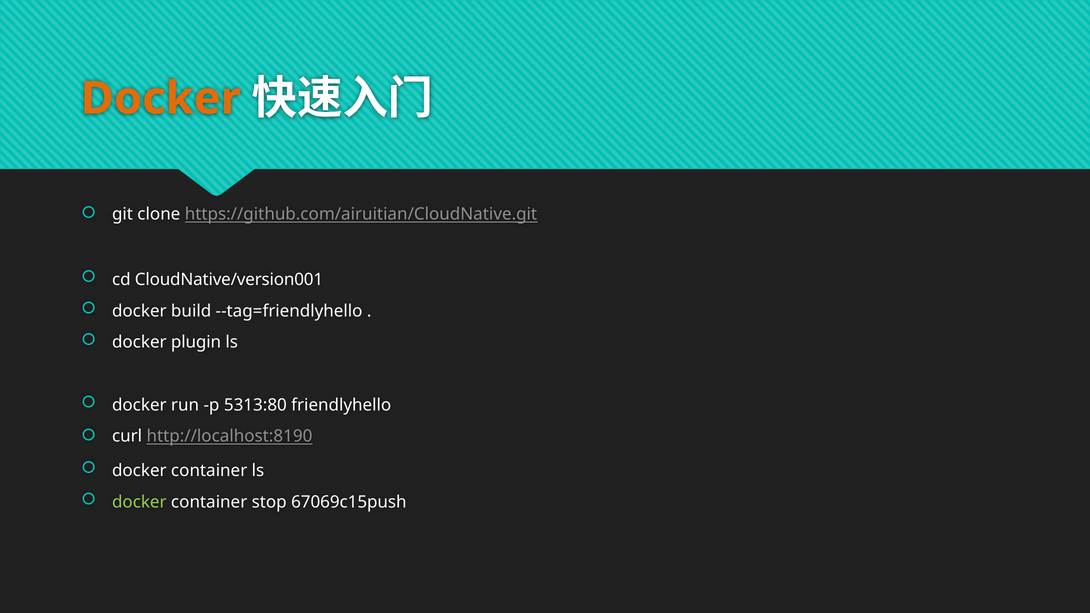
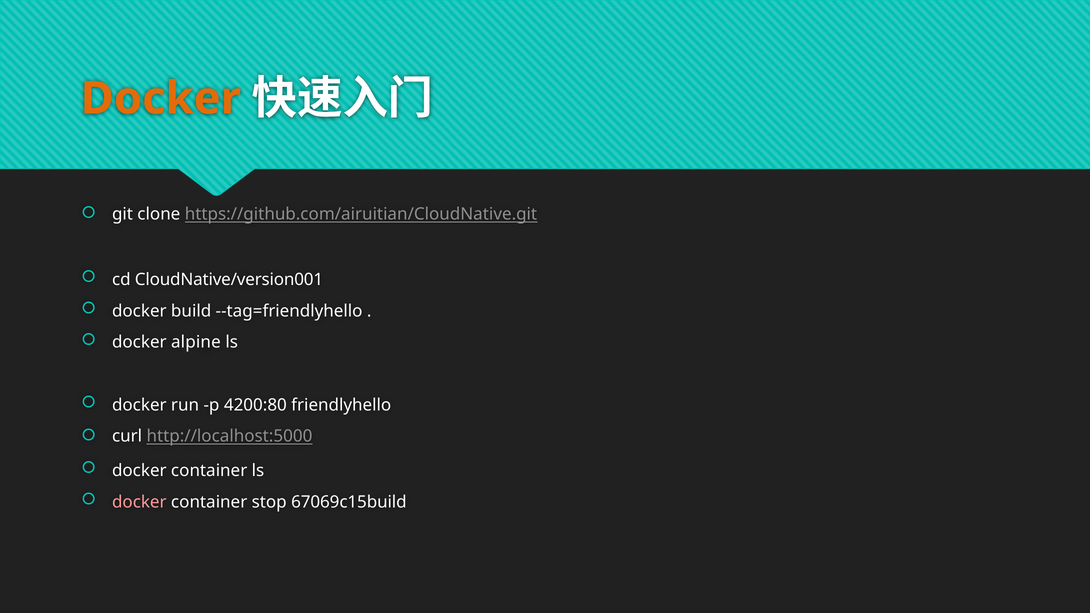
plugin: plugin -> alpine (196, 342)
5313:80: 5313:80 -> 4200:80 (255, 405)
http://localhost:8190: http://localhost:8190 -> http://localhost:5000 (229, 436)
docker colour: light green -> pink (139, 502)
67069c15push: 67069c15push -> 67069c15build (349, 502)
